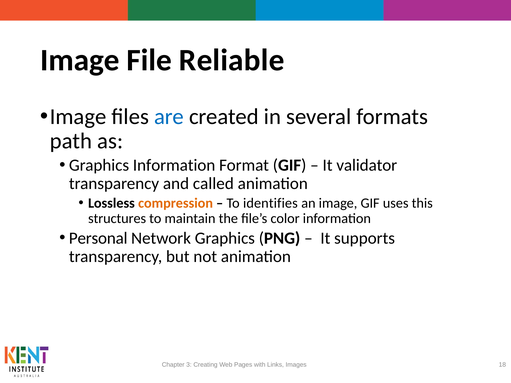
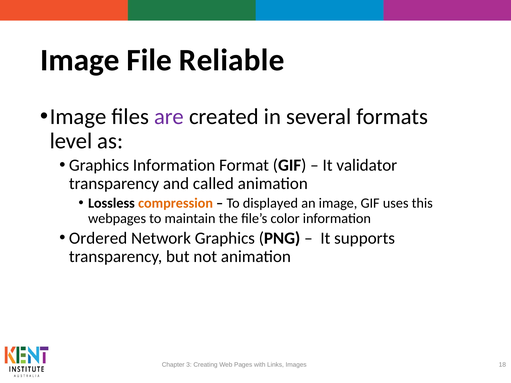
are colour: blue -> purple (169, 117)
path: path -> level (71, 141)
identifies: identifies -> displayed (270, 203)
structures: structures -> webpages (117, 219)
Personal: Personal -> Ordered (98, 238)
